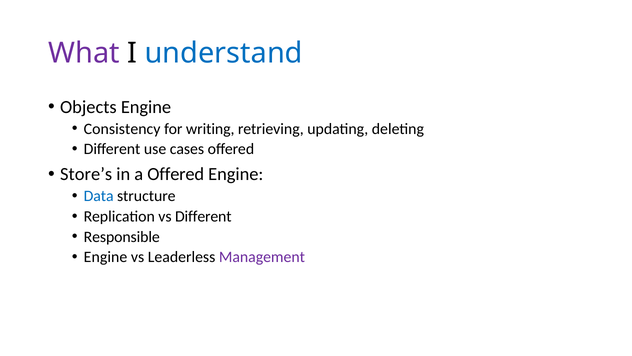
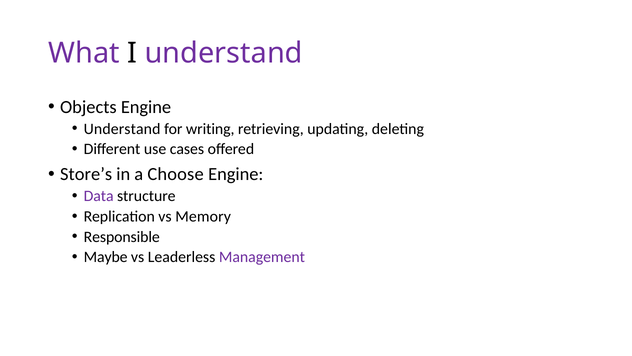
understand colour: blue -> purple (224, 53)
Consistency: Consistency -> Understand (122, 129)
a Offered: Offered -> Choose (176, 174)
Data colour: blue -> purple (99, 196)
vs Different: Different -> Memory (203, 216)
Engine: Engine -> Maybe (106, 257)
